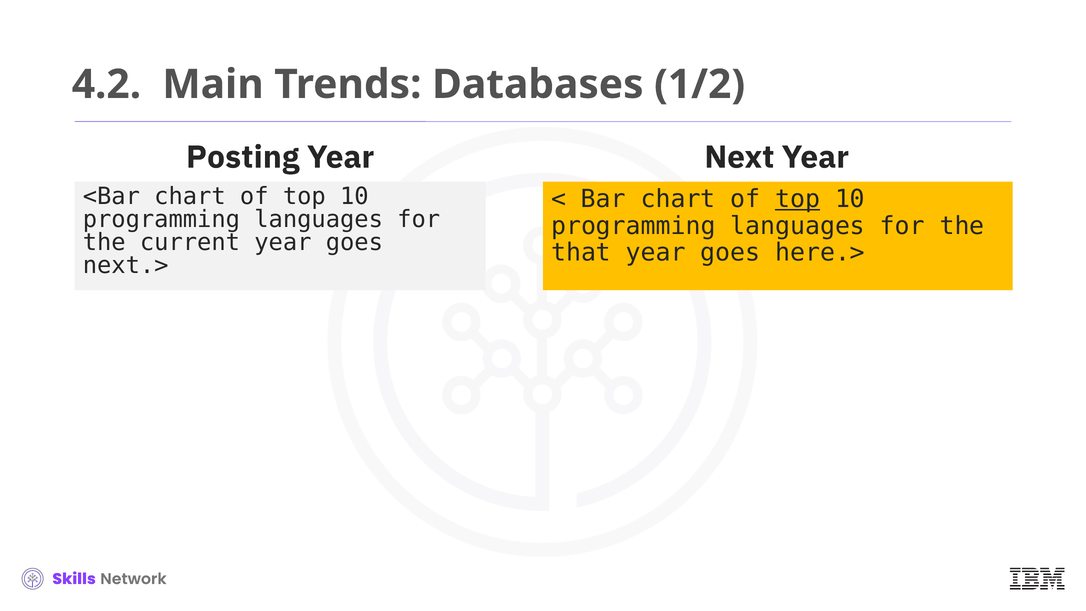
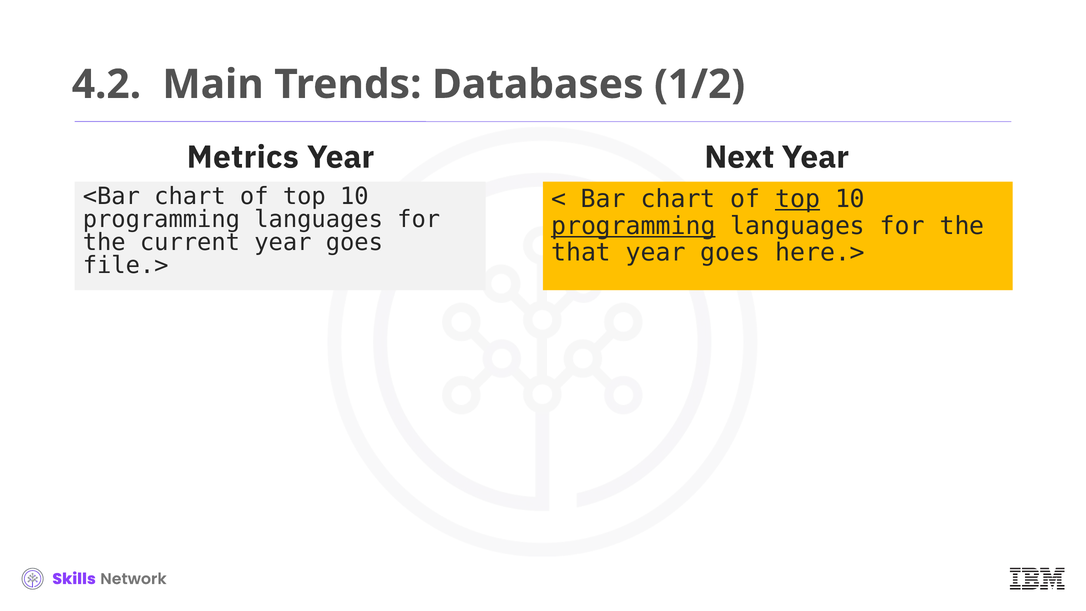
Posting: Posting -> Metrics (243, 157)
programming underline: none -> present (633, 226)
next.>: next.> -> file.> (126, 266)
